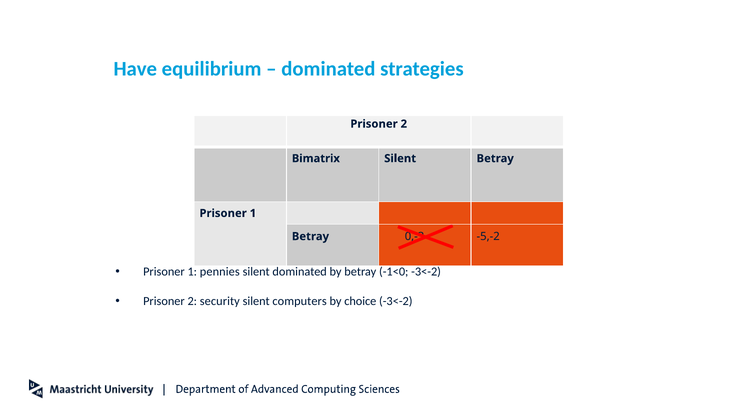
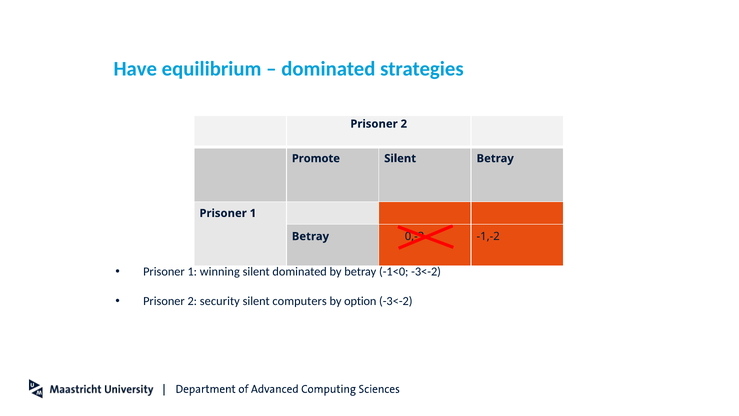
Bimatrix: Bimatrix -> Promote (316, 158)
-5,-2: -5,-2 -> -1,-2 (488, 236)
pennies: pennies -> winning (220, 272)
choice: choice -> option (360, 301)
